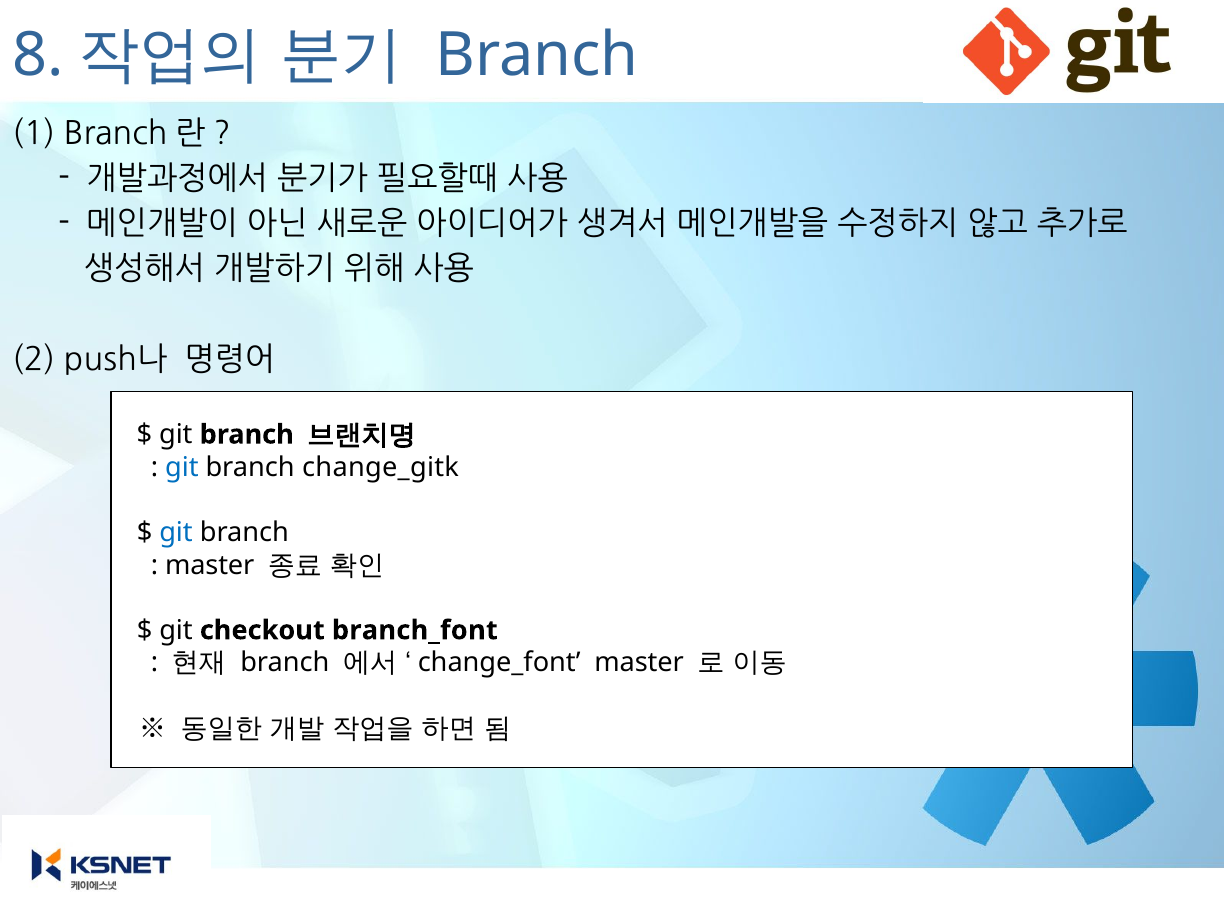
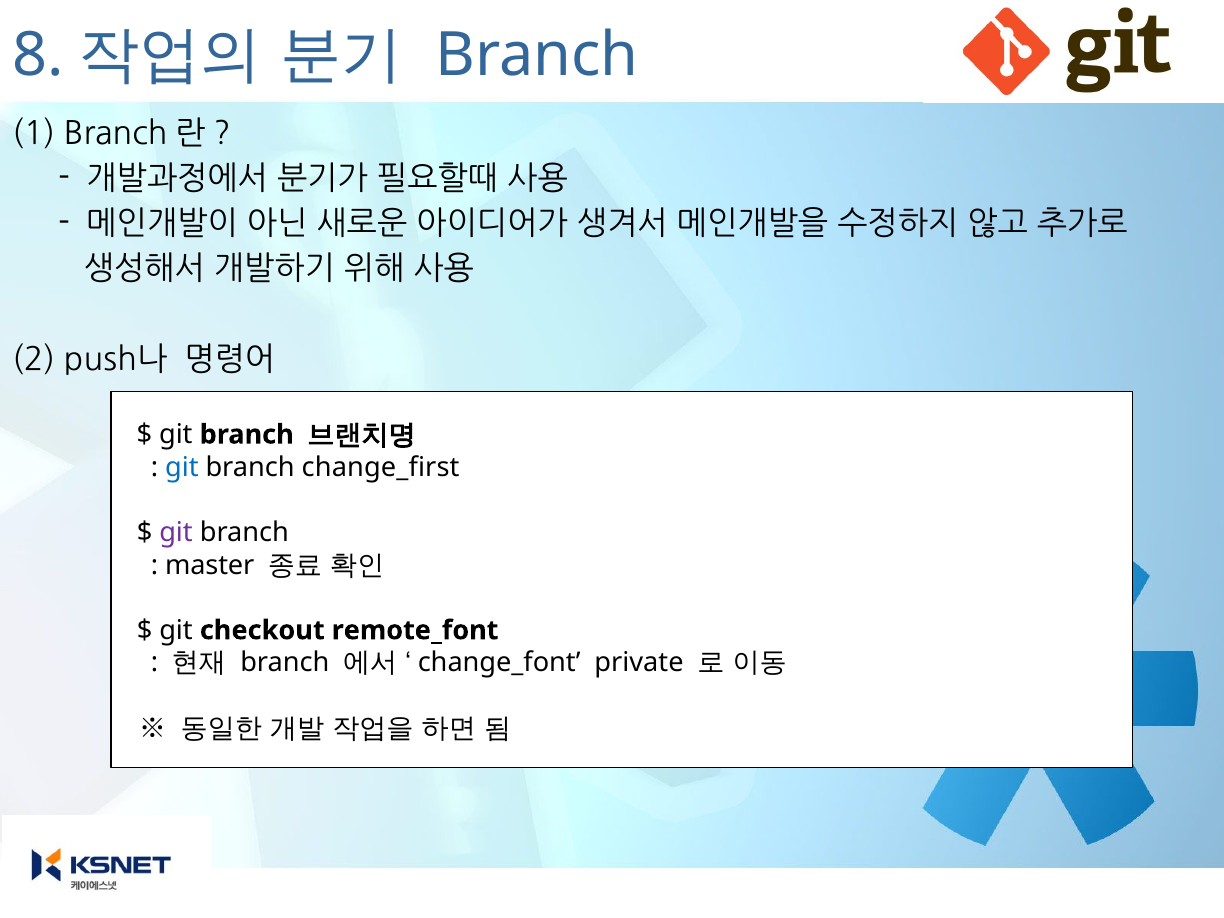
change_gitk: change_gitk -> change_first (381, 467)
git colour: blue -> purple (176, 532)
branch_font: branch_font -> remote_font (415, 630)
change_font master: master -> private (639, 663)
